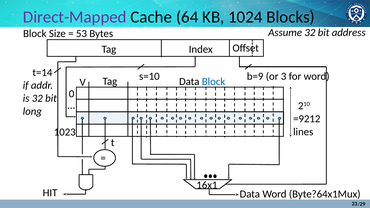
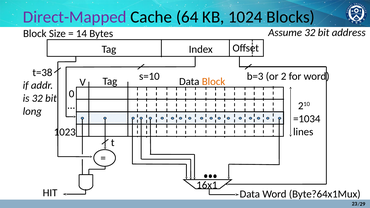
53: 53 -> 14 (81, 34)
t=14: t=14 -> t=38 (42, 73)
b=9: b=9 -> b=3 (255, 76)
3: 3 -> 2 (284, 76)
Block colour: blue -> orange (214, 82)
=9212: =9212 -> =1034 (307, 119)
